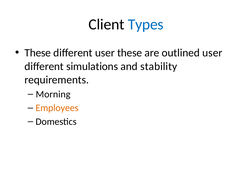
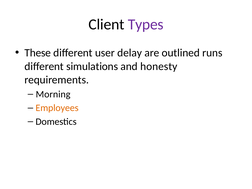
Types colour: blue -> purple (146, 24)
user these: these -> delay (130, 53)
outlined user: user -> runs (212, 53)
stability: stability -> honesty (159, 66)
